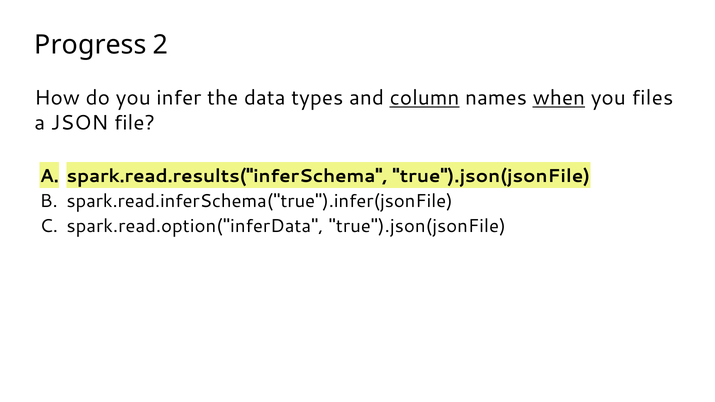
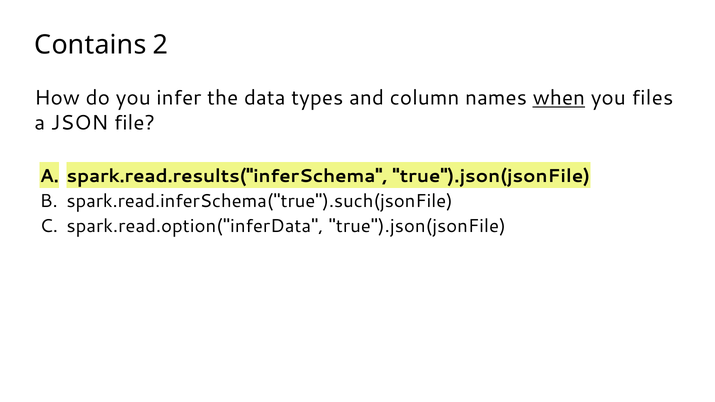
Progress: Progress -> Contains (90, 45)
column underline: present -> none (425, 98)
spark.read.inferSchema("true").infer(jsonFile: spark.read.inferSchema("true").infer(jsonFile -> spark.read.inferSchema("true").such(jsonFile (260, 201)
